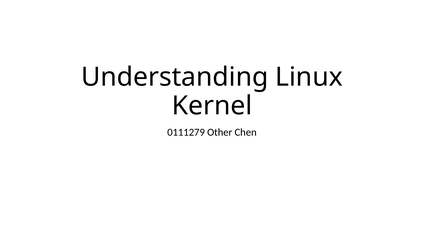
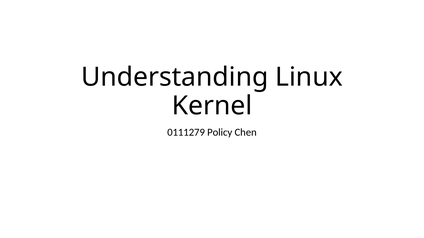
Other: Other -> Policy (220, 133)
